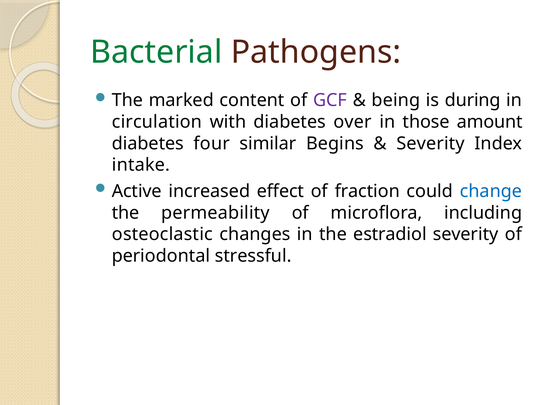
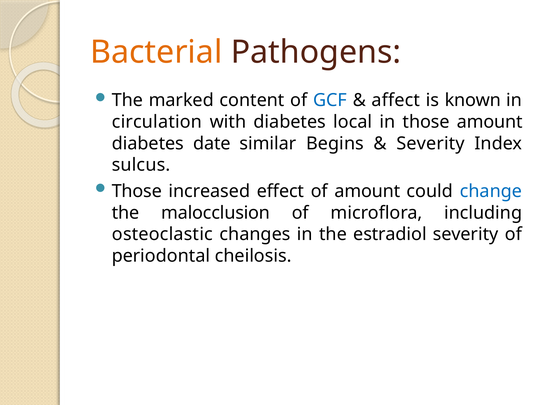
Bacterial colour: green -> orange (156, 52)
GCF colour: purple -> blue (330, 100)
being: being -> affect (396, 100)
during: during -> known (473, 100)
over: over -> local (353, 122)
four: four -> date (212, 143)
intake: intake -> sulcus (141, 165)
Active: Active -> Those (137, 191)
of fraction: fraction -> amount (367, 191)
permeability: permeability -> malocclusion (216, 213)
stressful: stressful -> cheilosis (253, 256)
